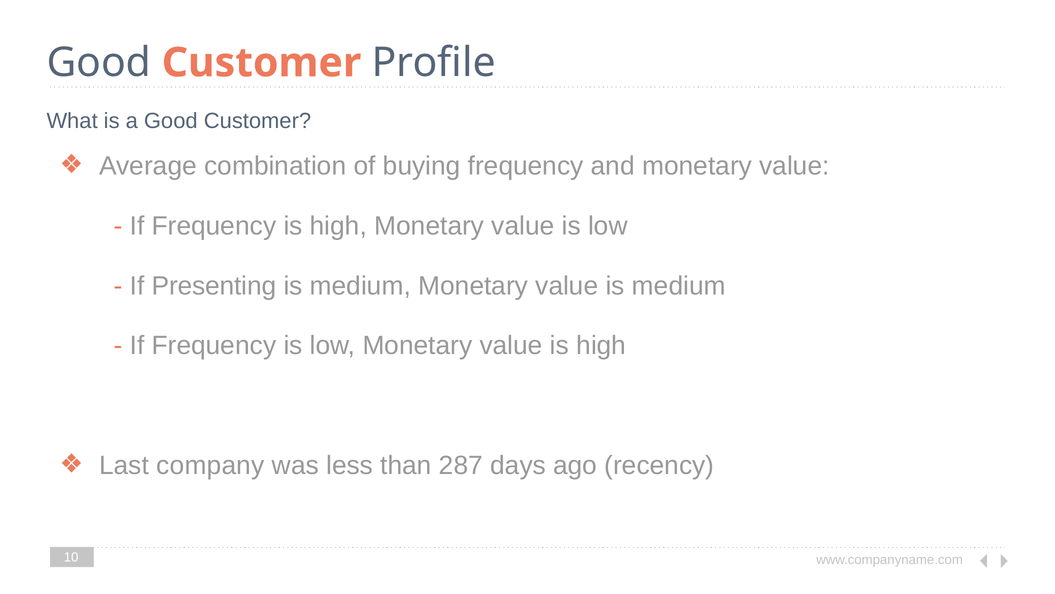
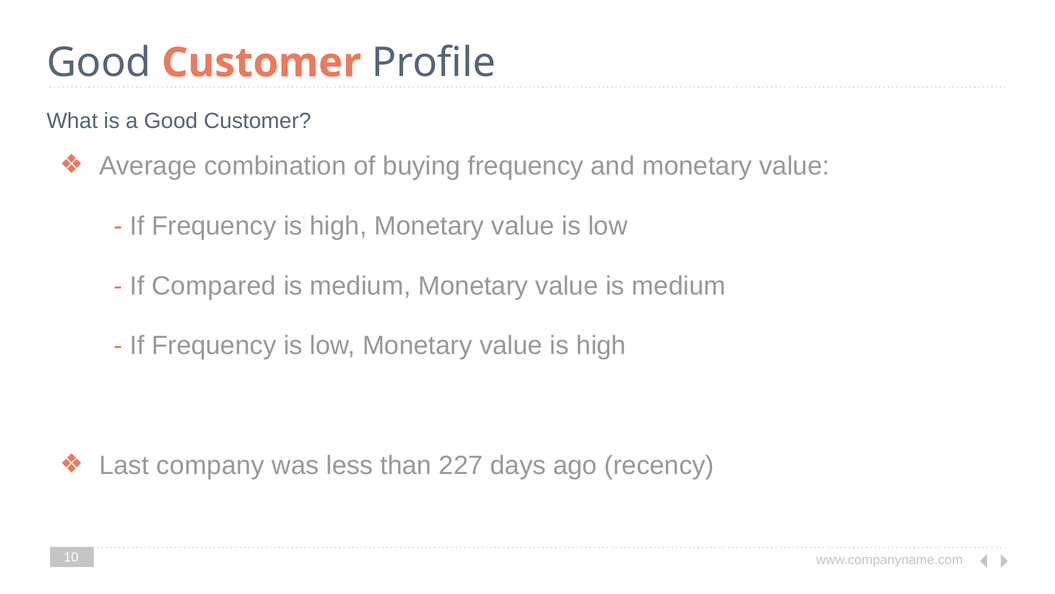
Presenting: Presenting -> Compared (214, 286)
287: 287 -> 227 (461, 465)
